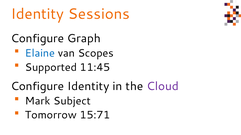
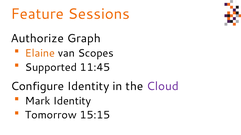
Identity: Identity -> Feature (37, 14)
Configure: Configure -> Authorize (37, 39)
Elaine colour: blue -> orange (40, 53)
Mark Subject: Subject -> Identity (72, 101)
15:71: 15:71 -> 15:15 (95, 116)
